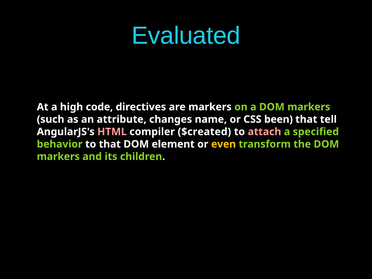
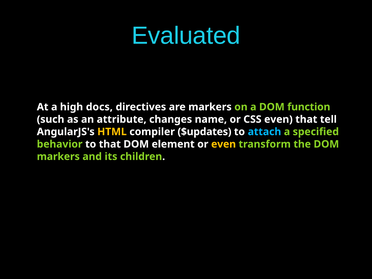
code: code -> docs (99, 107)
a DOM markers: markers -> function (309, 107)
CSS been: been -> even (278, 119)
HTML colour: pink -> yellow (112, 132)
$created: $created -> $updates (204, 132)
attach colour: pink -> light blue (264, 132)
